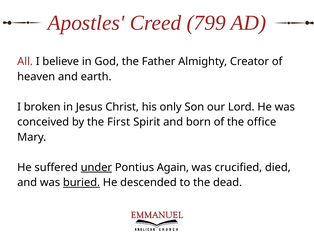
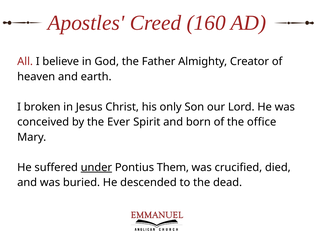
799: 799 -> 160 (206, 23)
First: First -> Ever (119, 122)
Again: Again -> Them (173, 168)
buried underline: present -> none (82, 183)
